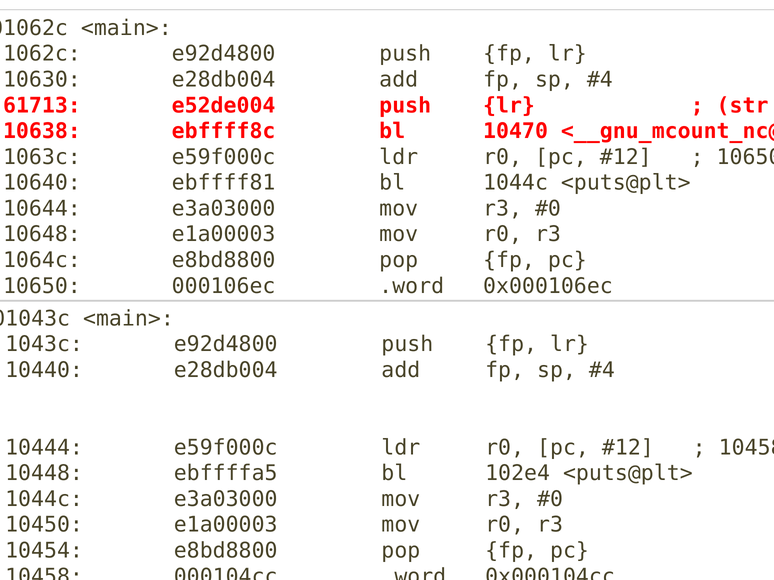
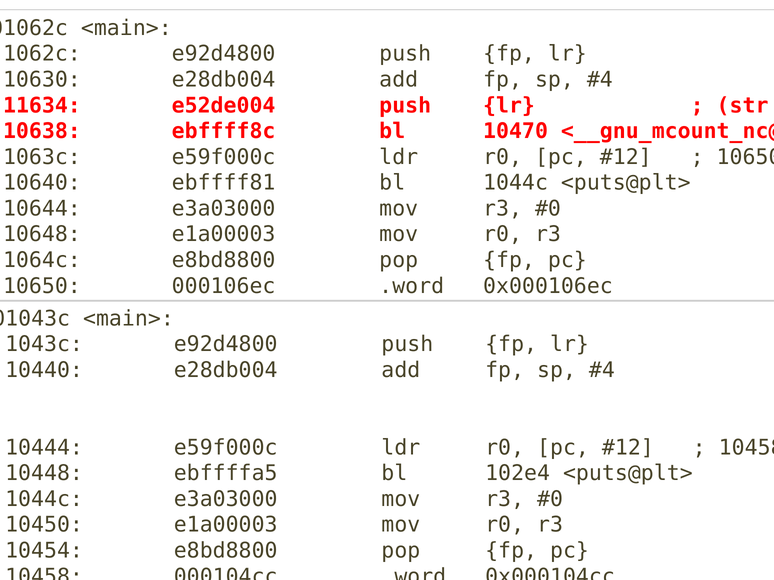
61713: 61713 -> 11634 (42, 106)
